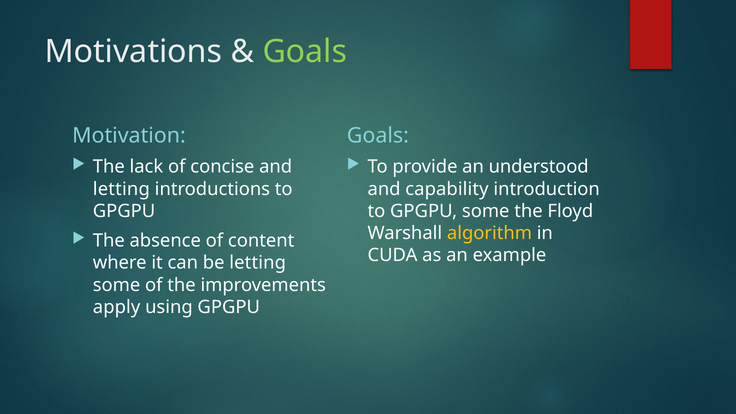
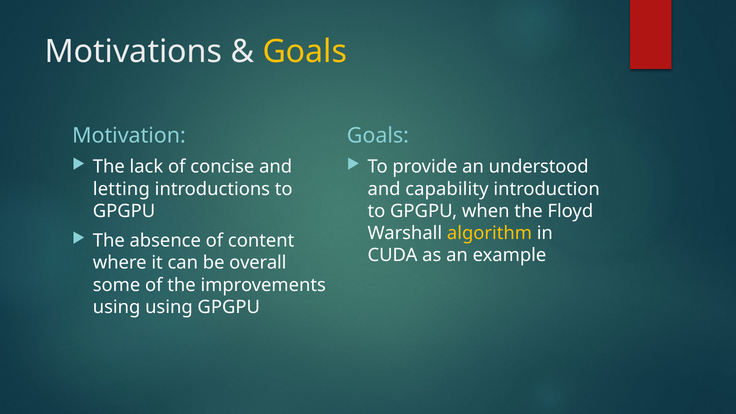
Goals colour: light green -> yellow (305, 52)
GPGPU some: some -> when (486, 211)
be letting: letting -> overall (258, 263)
apply: apply -> using (117, 307)
